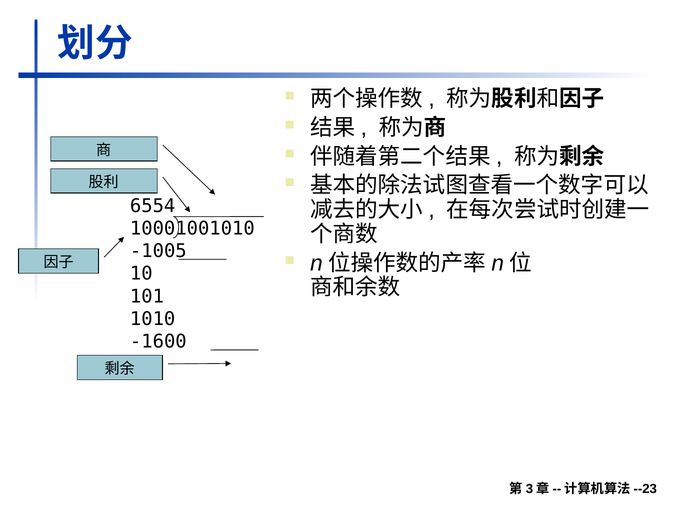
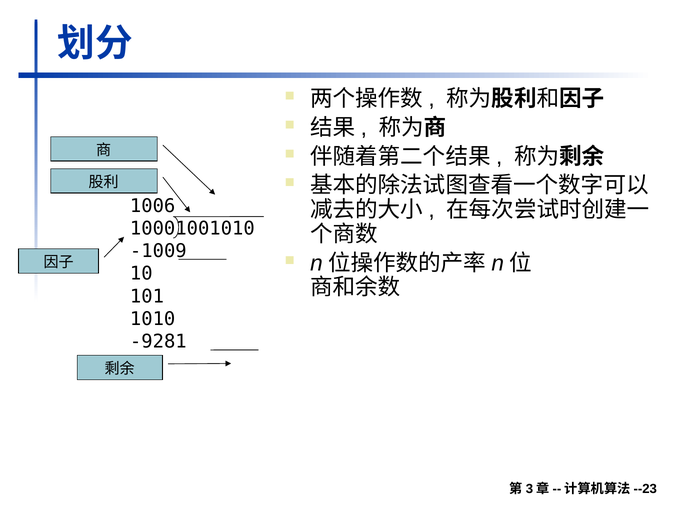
6554: 6554 -> 1006 (153, 206)
-1005: -1005 -> -1009 (158, 251)
-1600: -1600 -> -9281 (158, 341)
